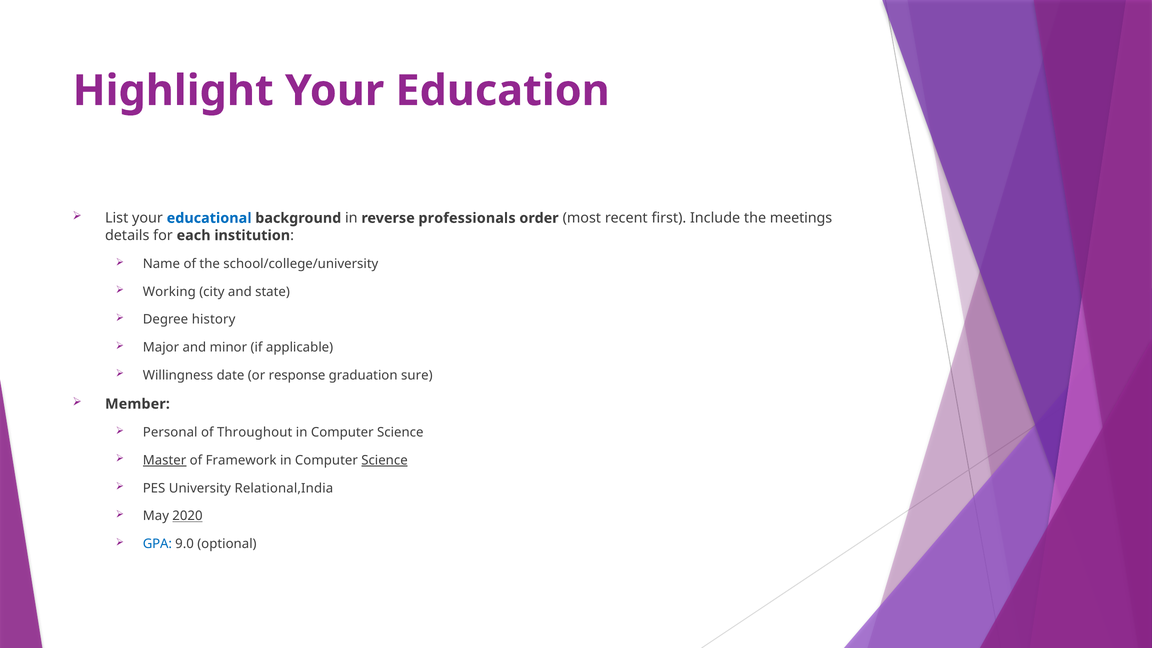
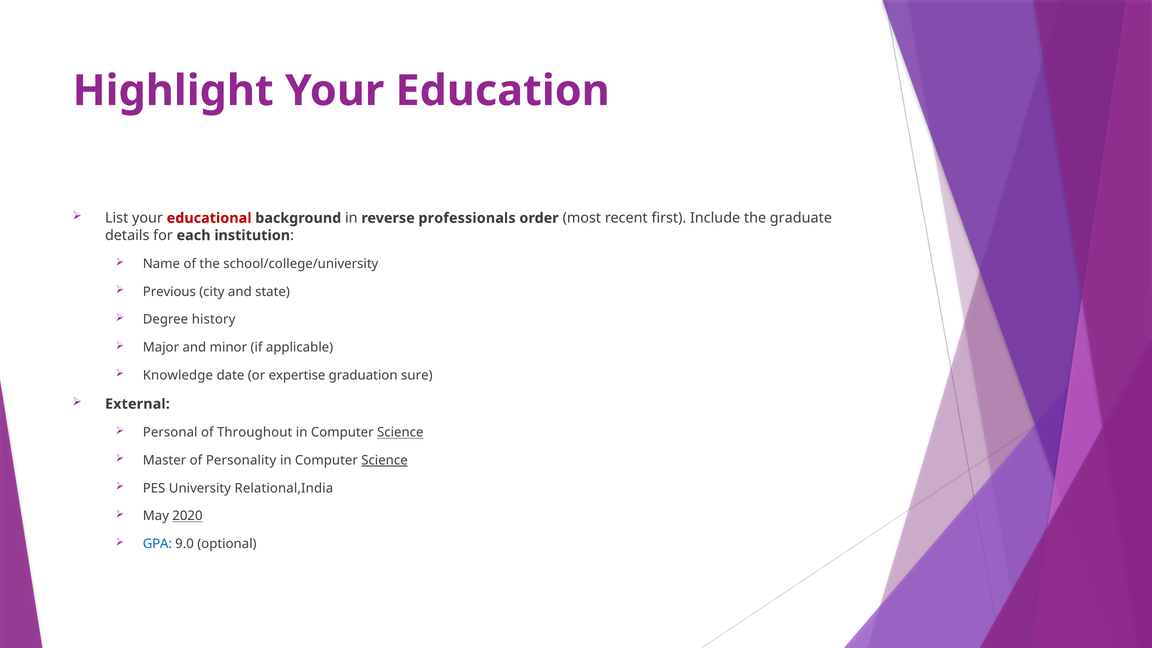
educational colour: blue -> red (209, 218)
meetings: meetings -> graduate (801, 218)
Working: Working -> Previous (169, 292)
Willingness: Willingness -> Knowledge (178, 375)
response: response -> expertise (297, 375)
Member: Member -> External (137, 404)
Science underline: none -> present (400, 432)
Master underline: present -> none (165, 460)
Framework: Framework -> Personality (241, 460)
